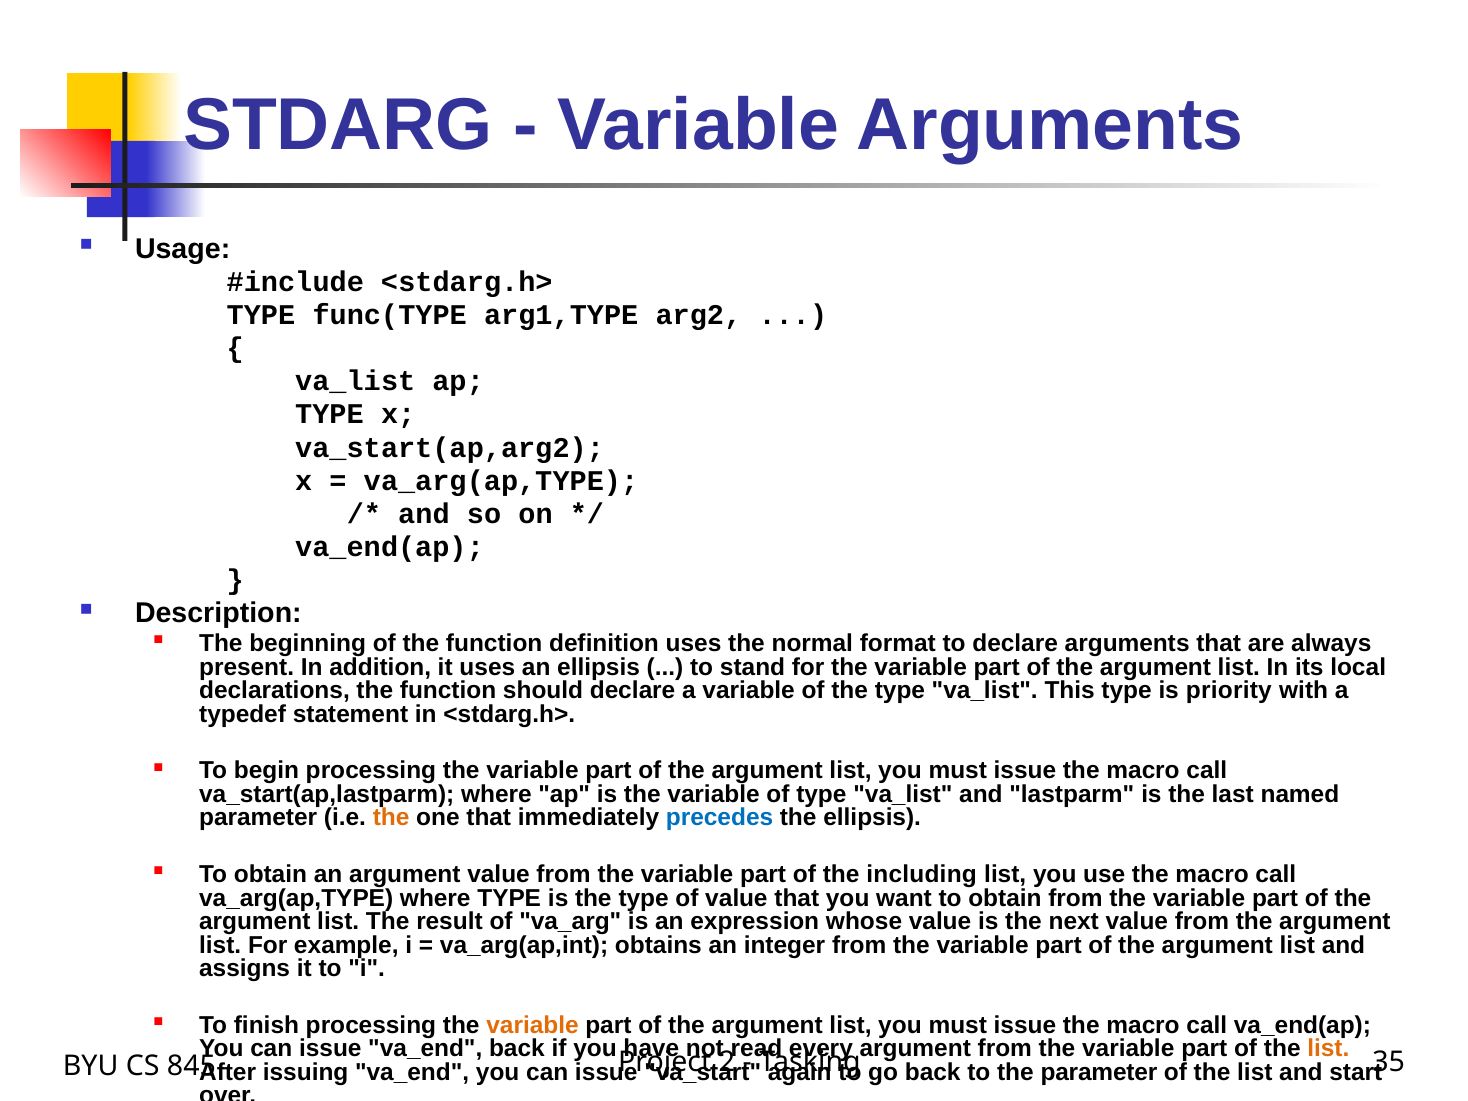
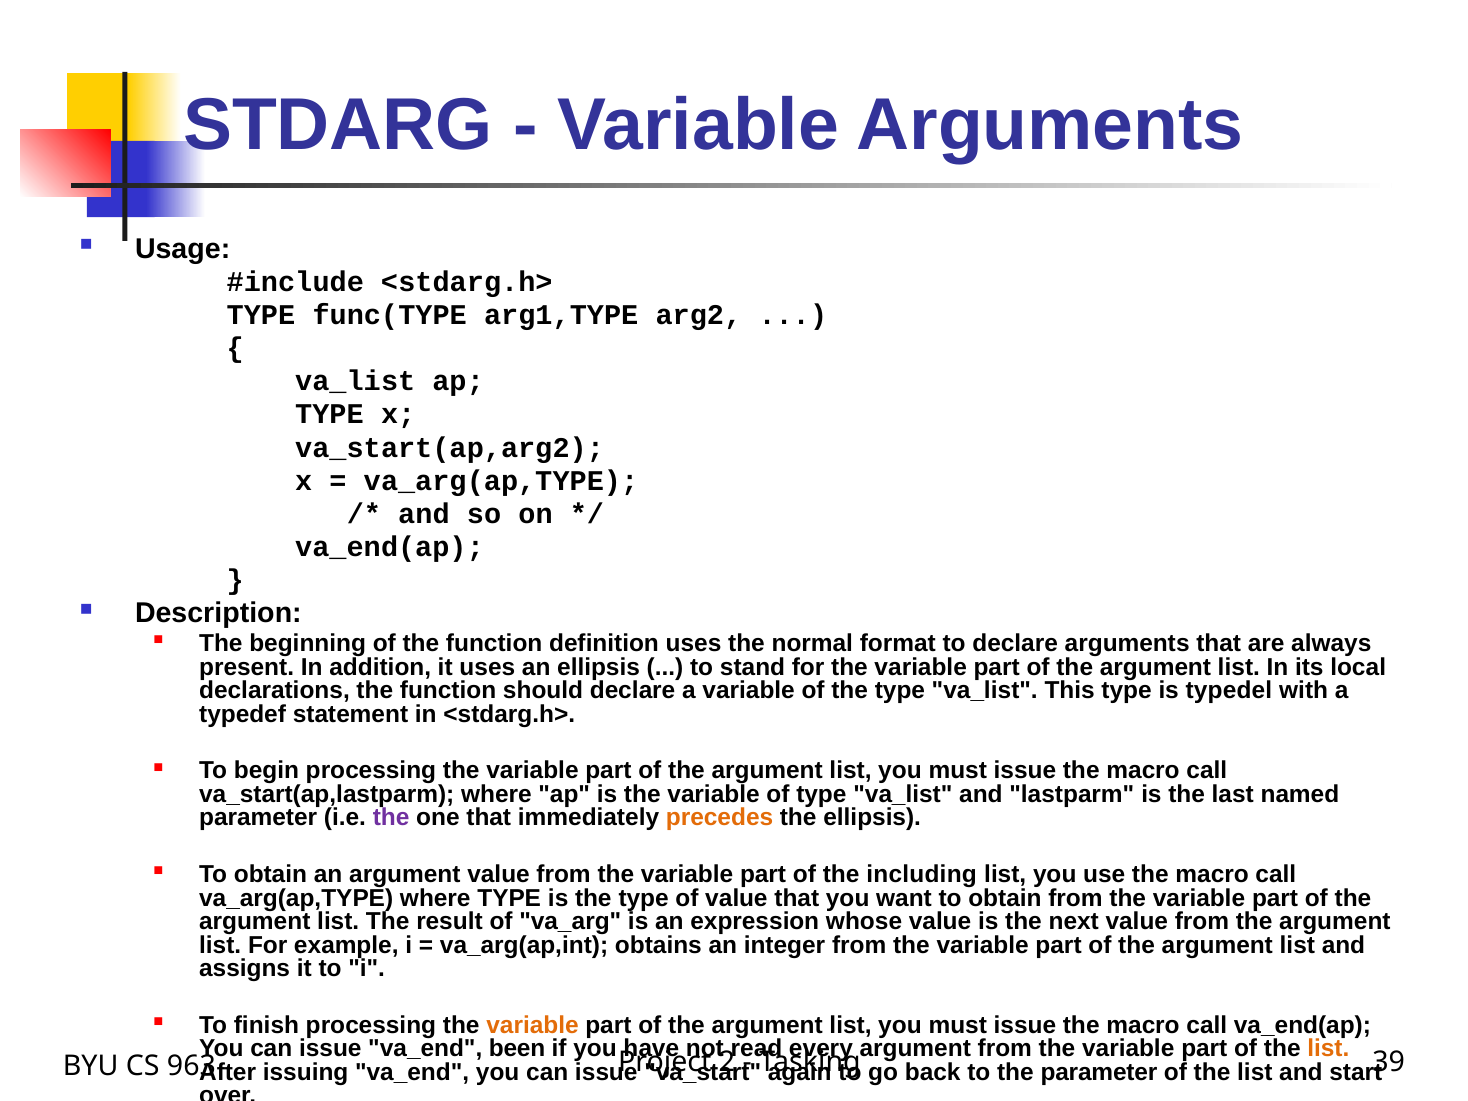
priority: priority -> typedel (1229, 691)
the colour: orange -> purple (391, 818)
precedes colour: blue -> orange (720, 818)
va_end back: back -> been (517, 1049)
35: 35 -> 39 (1389, 1062)
845: 845 -> 963 (192, 1066)
